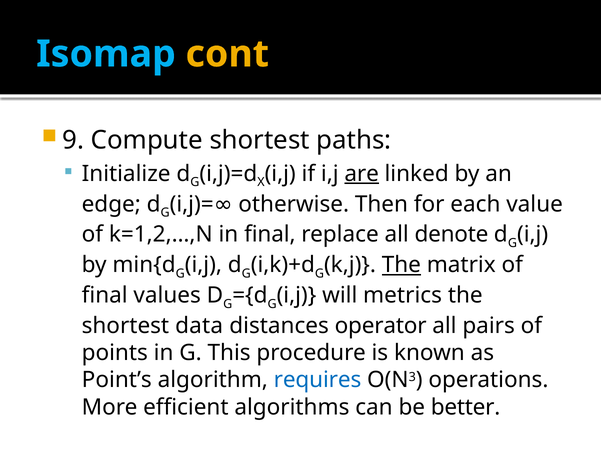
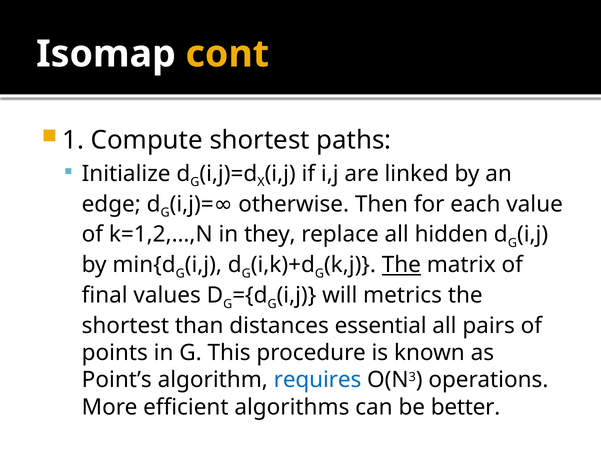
Isomap colour: light blue -> white (106, 54)
9: 9 -> 1 (73, 140)
are underline: present -> none (362, 174)
in final: final -> they (270, 234)
denote: denote -> hidden (451, 234)
data: data -> than (199, 326)
operator: operator -> essential (381, 326)
